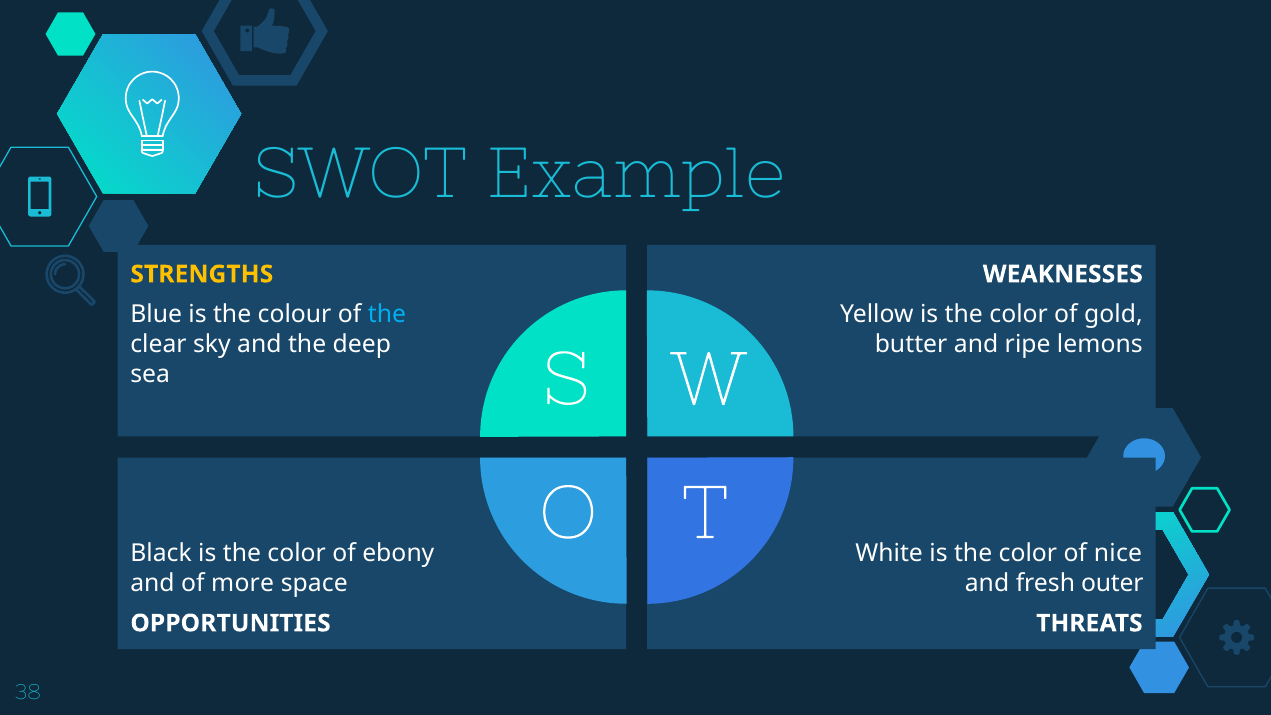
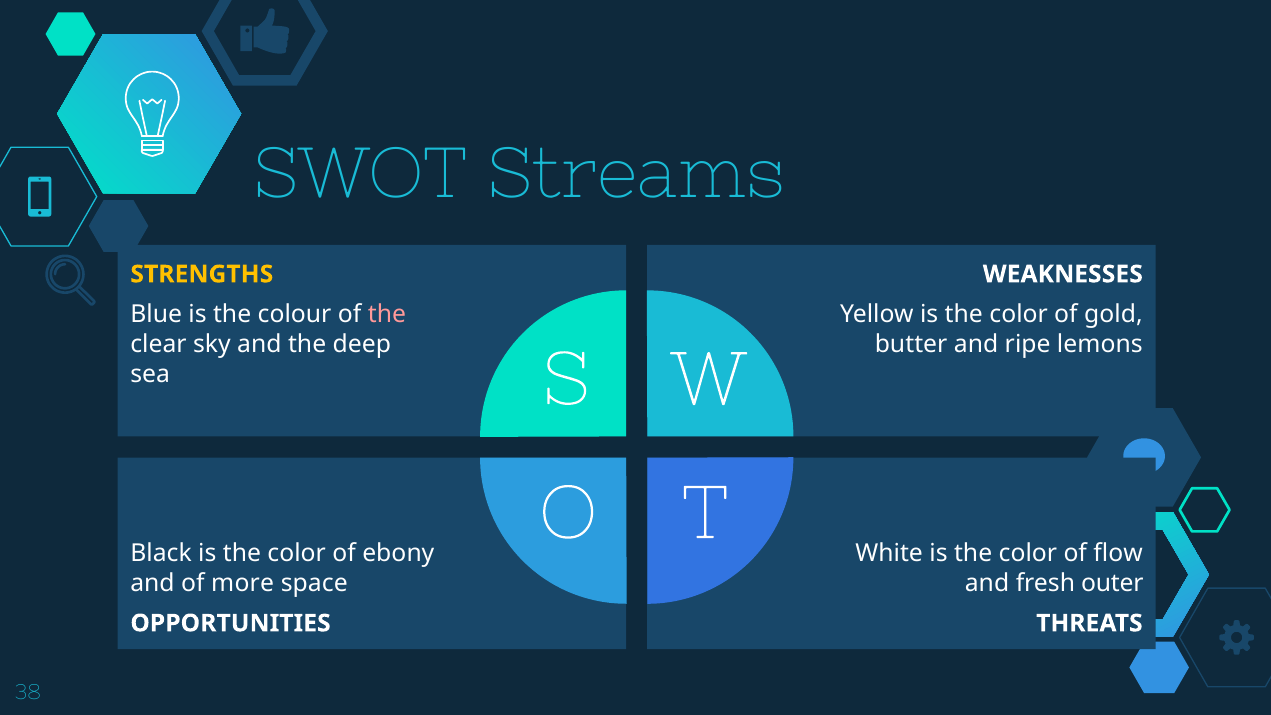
Example: Example -> Streams (636, 174)
the colour: light blue -> pink (387, 314)
nice: nice -> flow (1118, 553)
